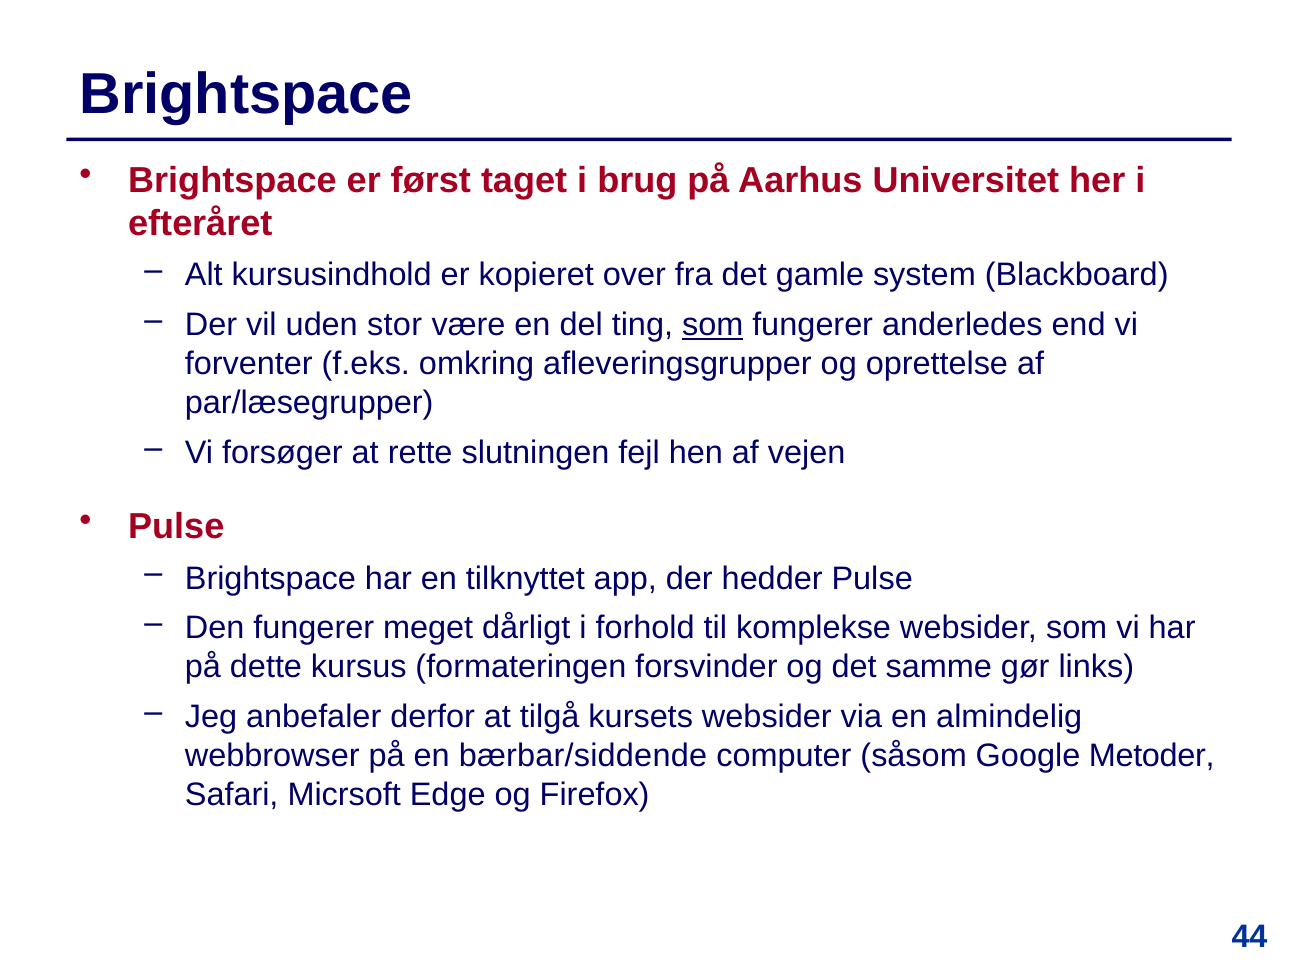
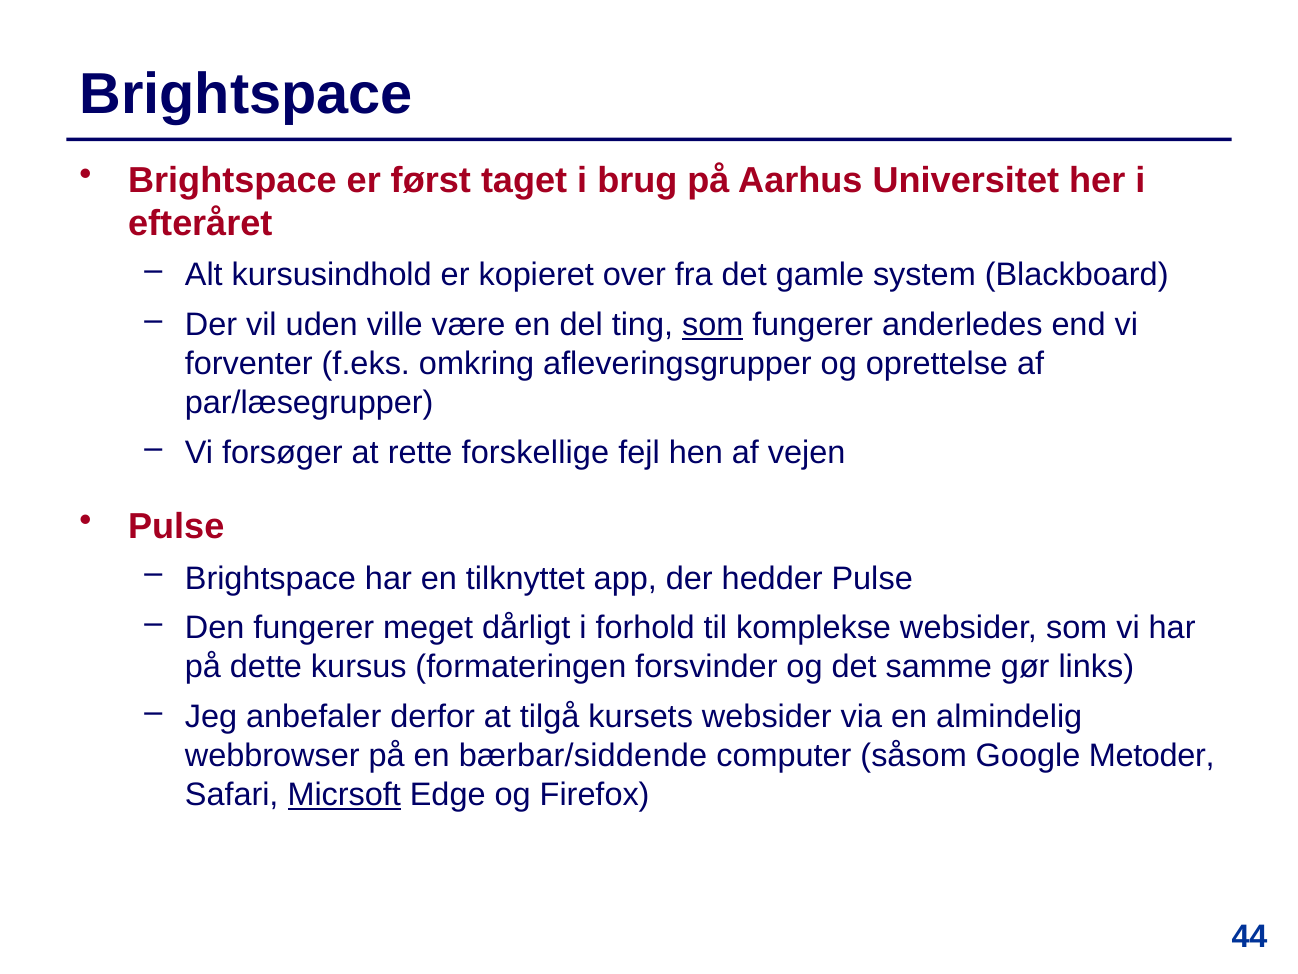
stor: stor -> ville (395, 325)
slutningen: slutningen -> forskellige (535, 452)
Micrsoft underline: none -> present (344, 794)
